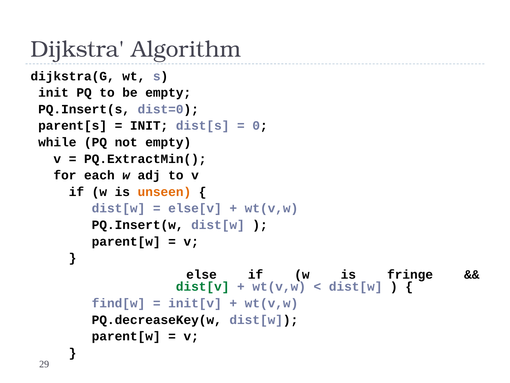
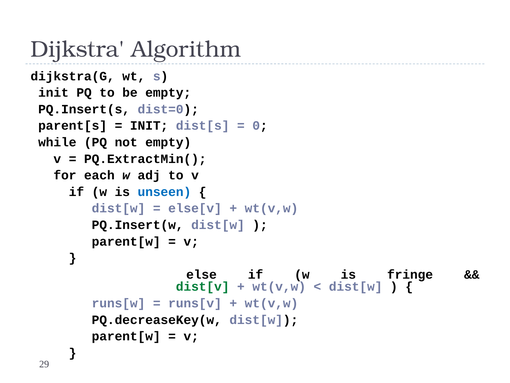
unseen colour: orange -> blue (164, 192)
find[w: find[w -> runs[w (118, 303)
init[v: init[v -> runs[v (195, 303)
